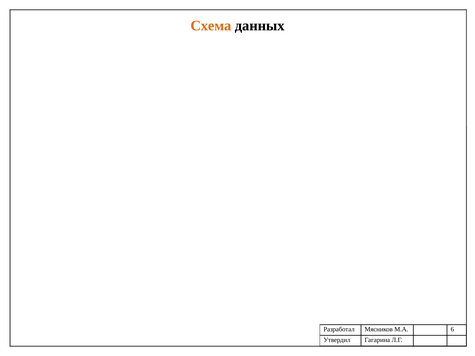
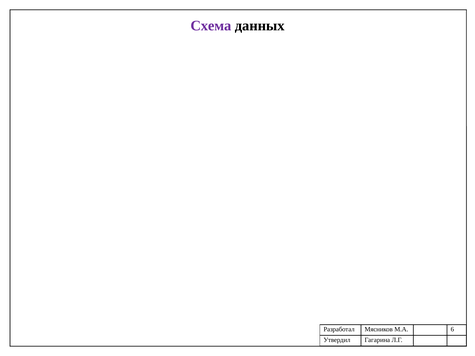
Схема colour: orange -> purple (211, 26)
